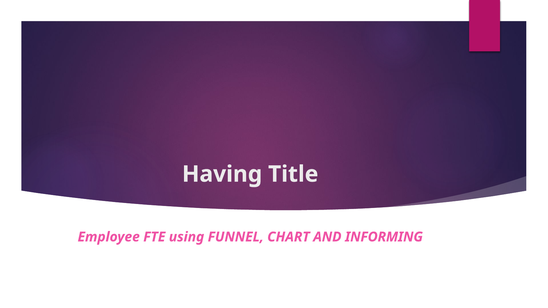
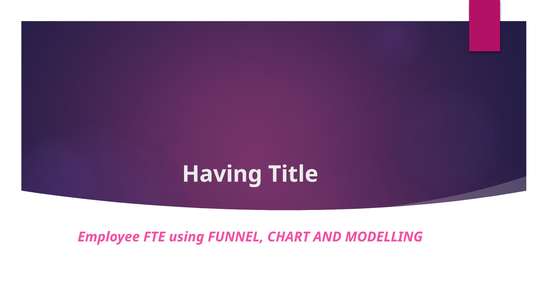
INFORMING: INFORMING -> MODELLING (384, 237)
